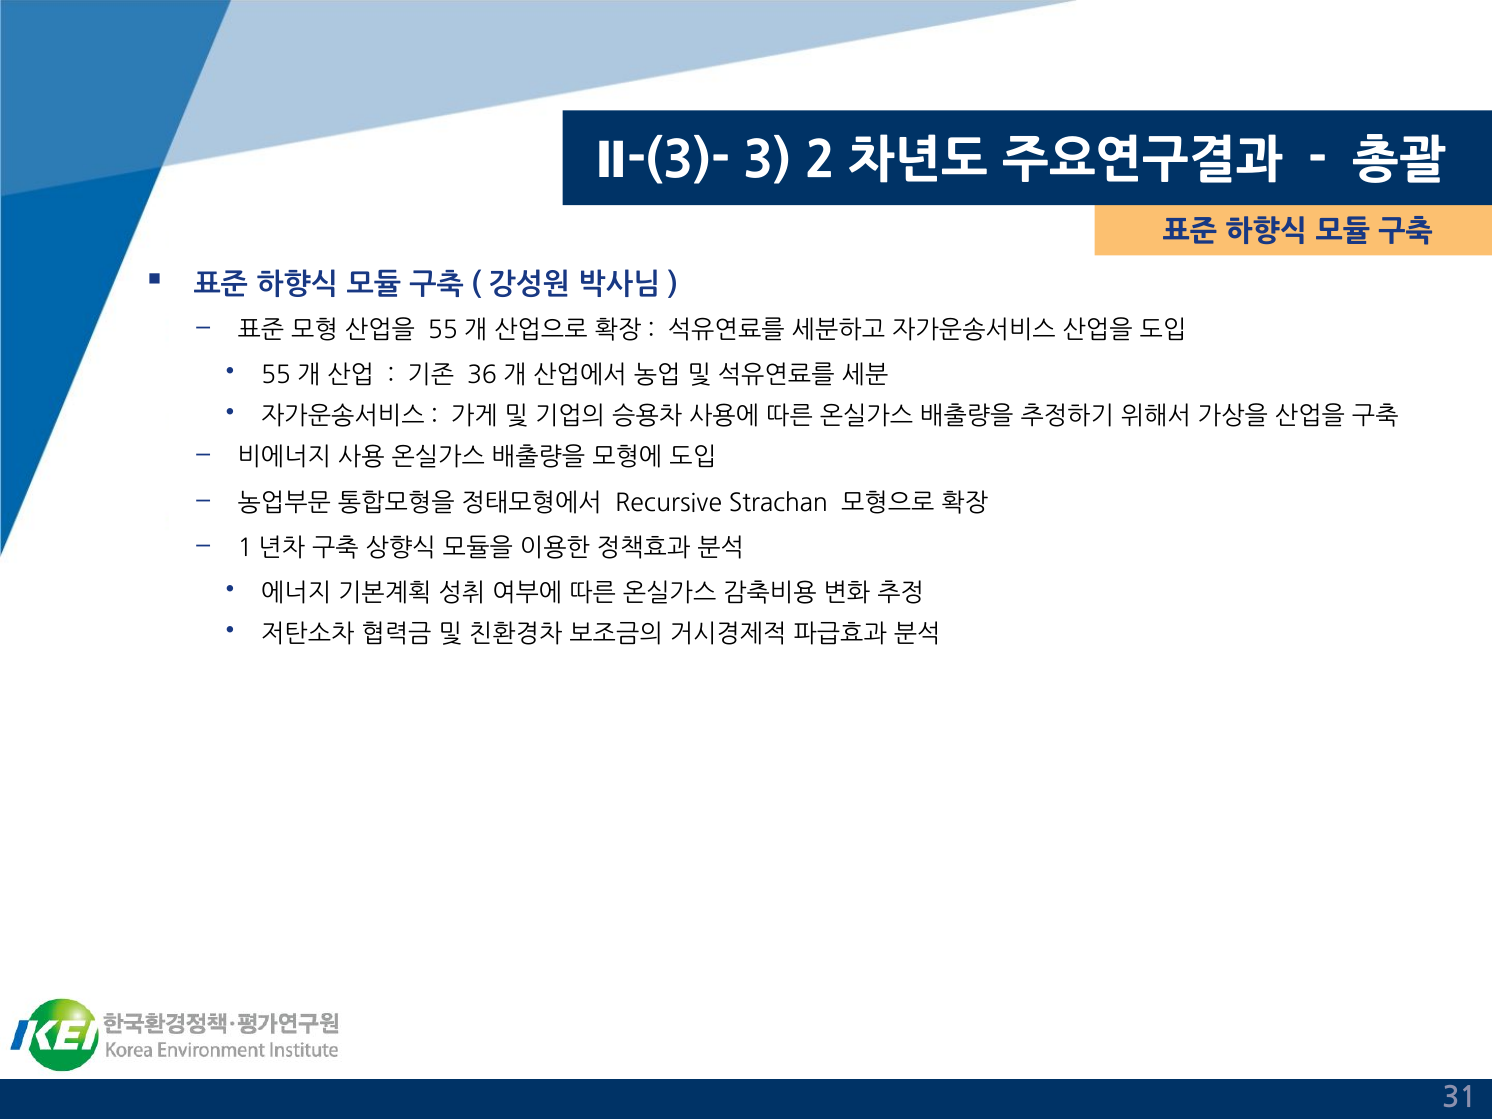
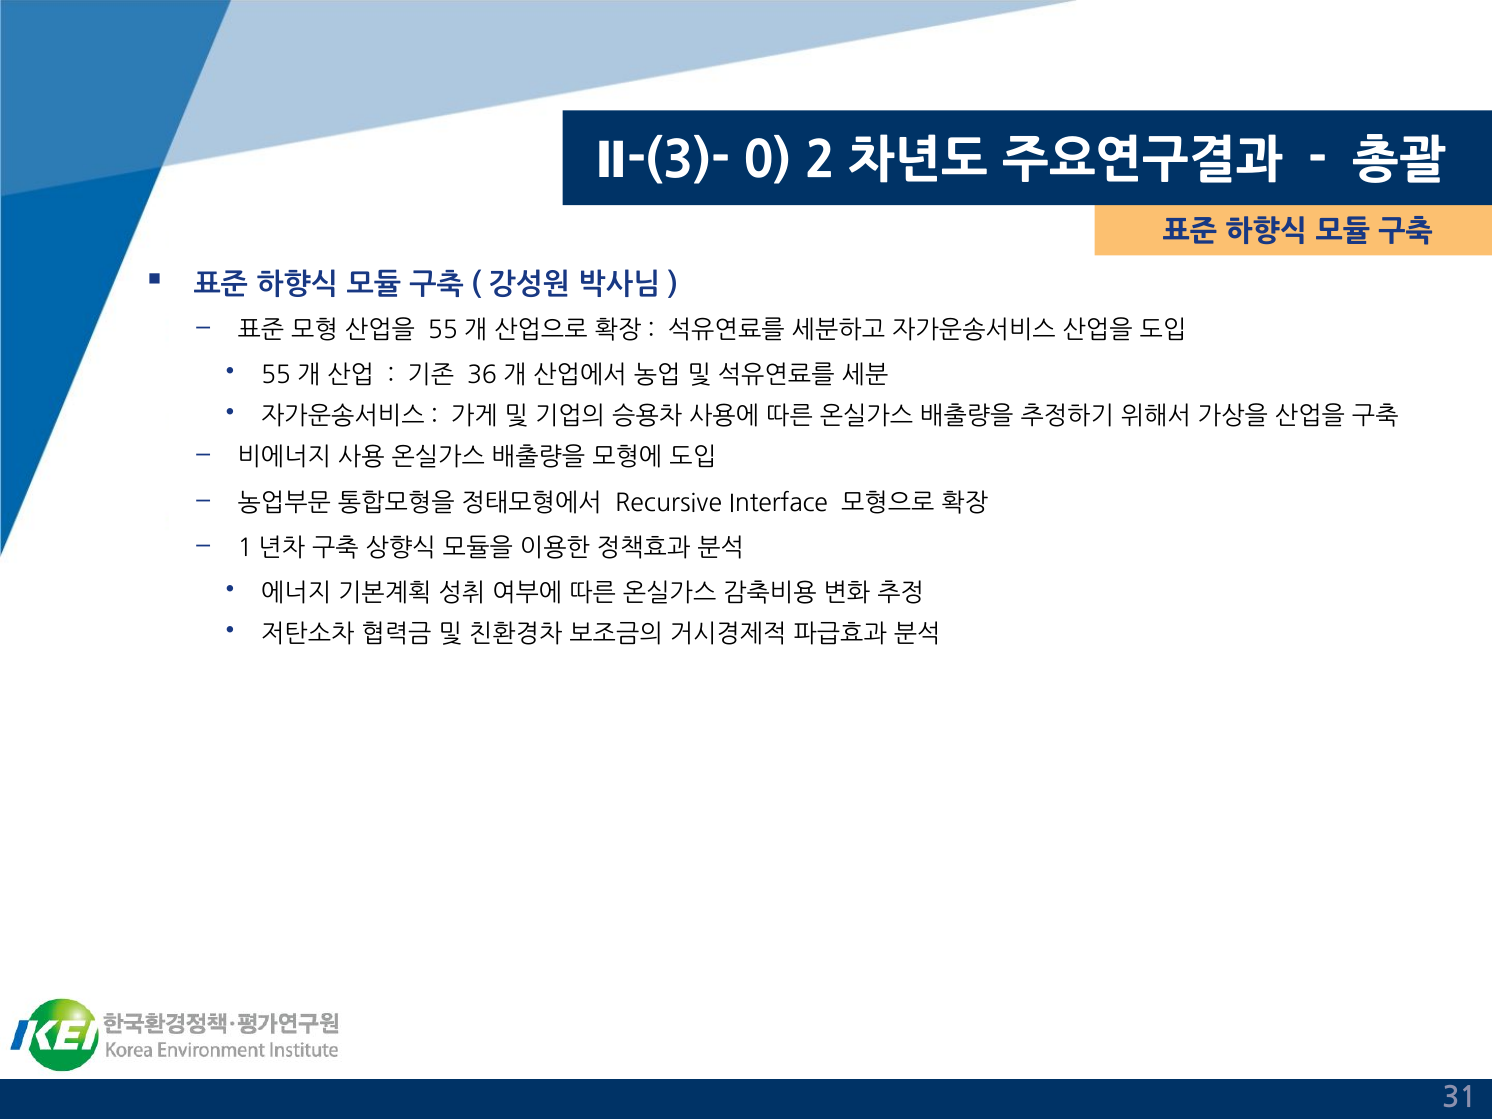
3: 3 -> 0 (768, 161)
Strachan: Strachan -> Interface (778, 503)
